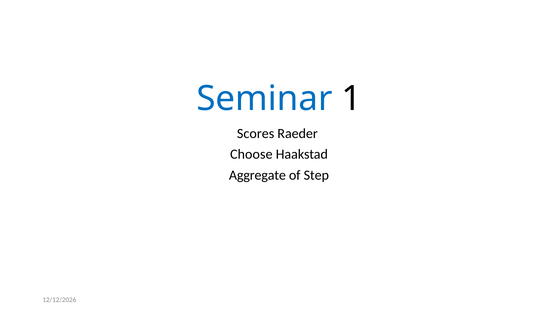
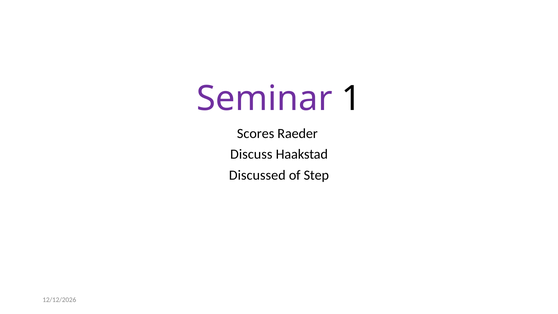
Seminar colour: blue -> purple (264, 99)
Choose: Choose -> Discuss (251, 154)
Aggregate: Aggregate -> Discussed (257, 175)
